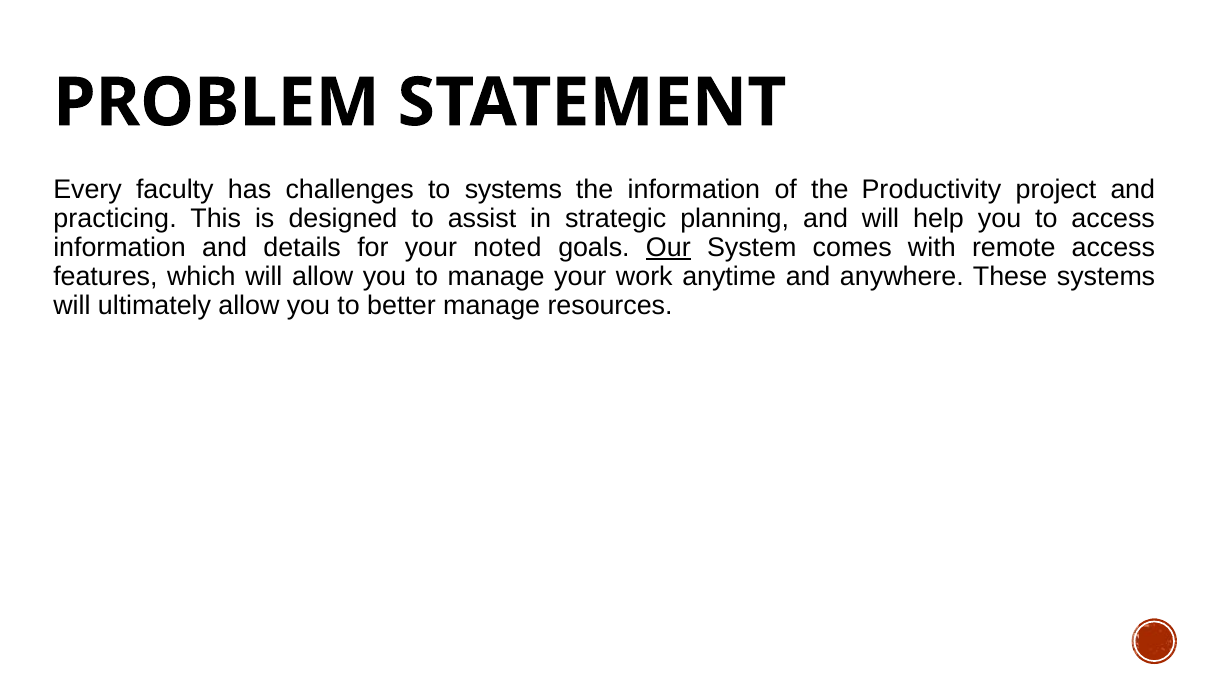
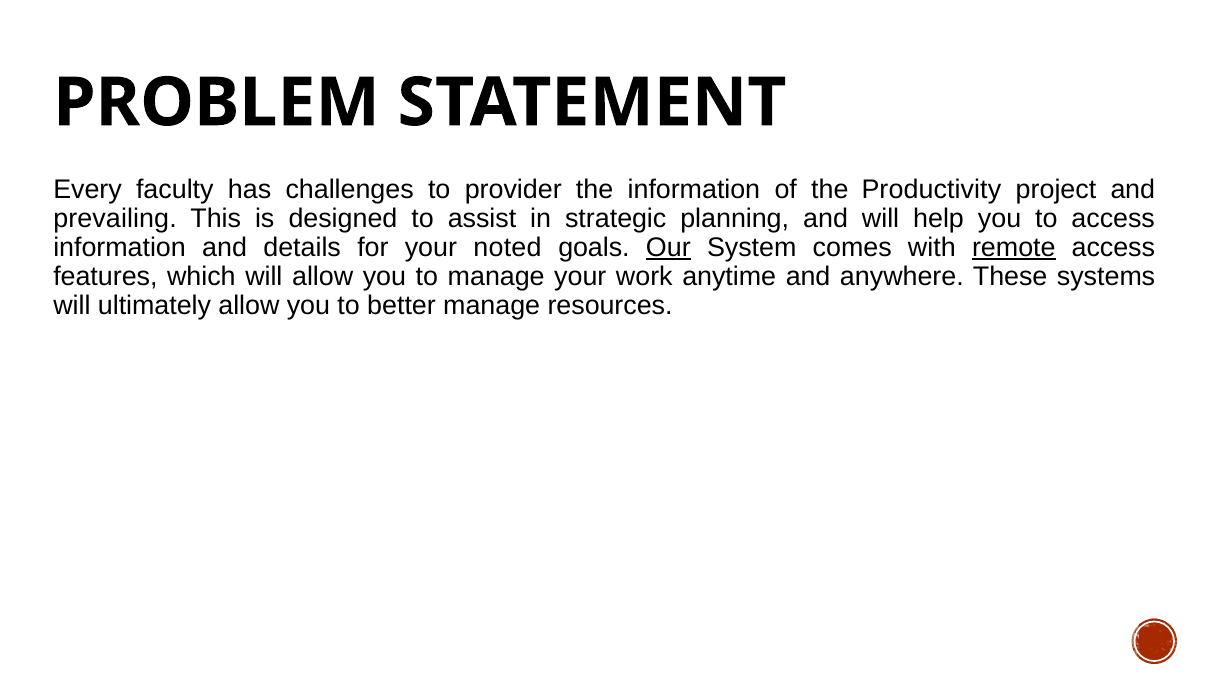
to systems: systems -> provider (513, 189)
practicing: practicing -> prevailing (115, 218)
remote underline: none -> present (1014, 247)
